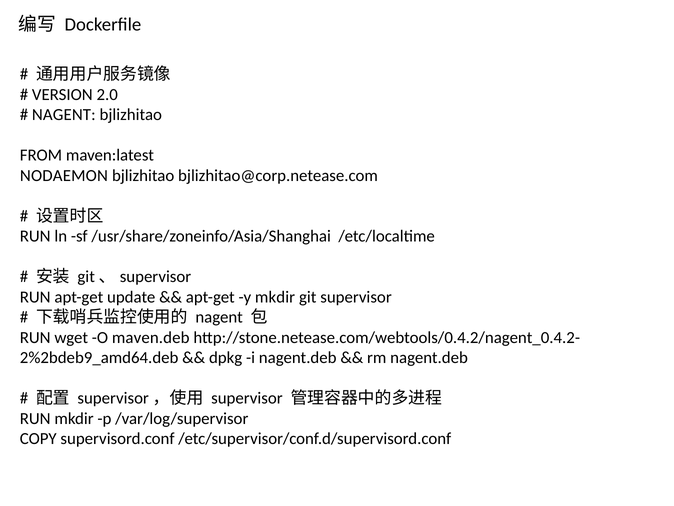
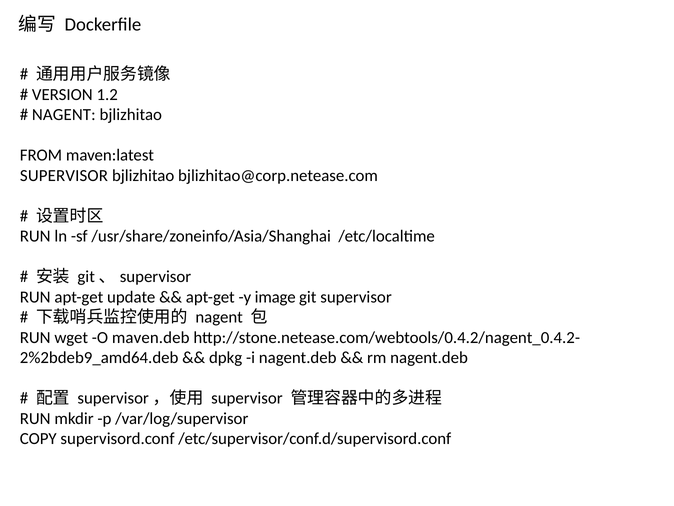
2.0: 2.0 -> 1.2 (107, 95)
NODAEMON: NODAEMON -> SUPERVISOR (64, 175)
y mkdir: mkdir -> image (275, 297)
